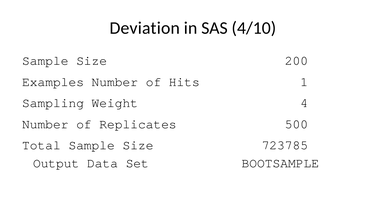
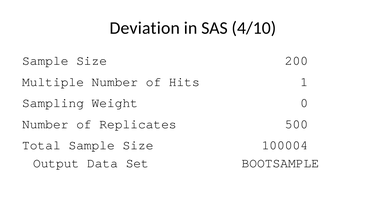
Examples: Examples -> Multiple (53, 82)
4: 4 -> 0 (304, 103)
723785: 723785 -> 100004 (285, 145)
